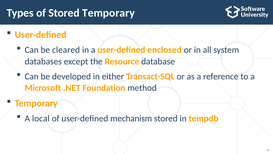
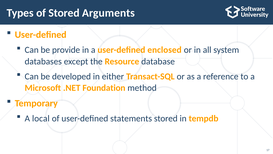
Stored Temporary: Temporary -> Arguments (108, 13)
cleared: cleared -> provide (66, 50)
mechanism: mechanism -> statements (131, 118)
